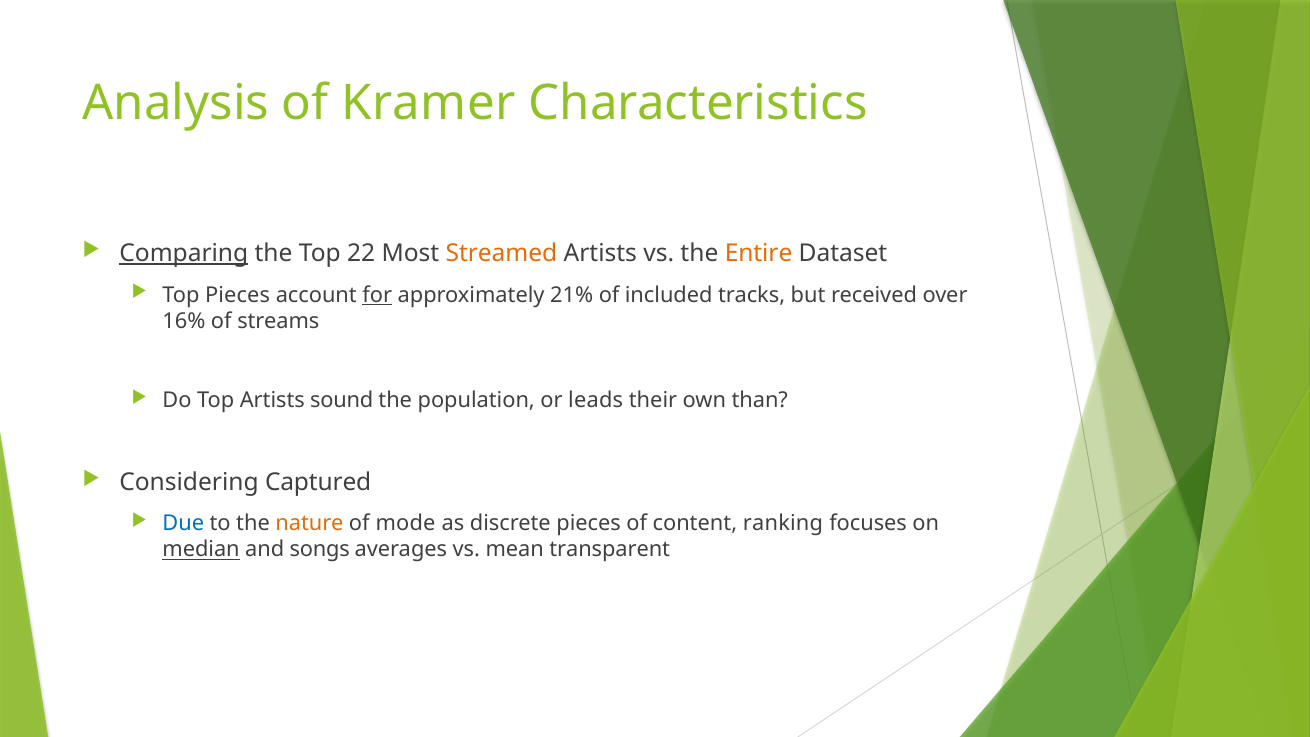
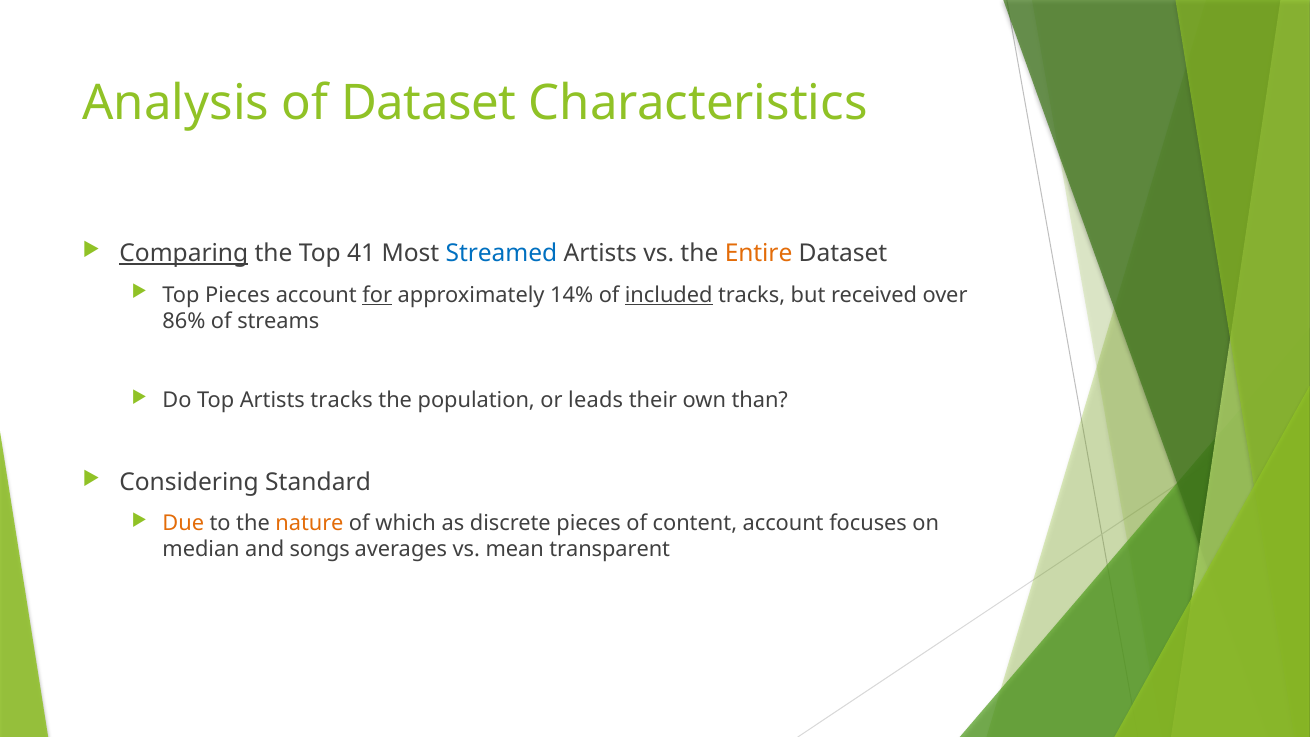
of Kramer: Kramer -> Dataset (429, 103)
22: 22 -> 41 (361, 254)
Streamed colour: orange -> blue (501, 254)
21%: 21% -> 14% (572, 295)
included underline: none -> present (669, 295)
16%: 16% -> 86% (184, 321)
Artists sound: sound -> tracks (342, 401)
Captured: Captured -> Standard (318, 482)
Due colour: blue -> orange (183, 523)
mode: mode -> which (406, 523)
content ranking: ranking -> account (783, 523)
median underline: present -> none (201, 550)
